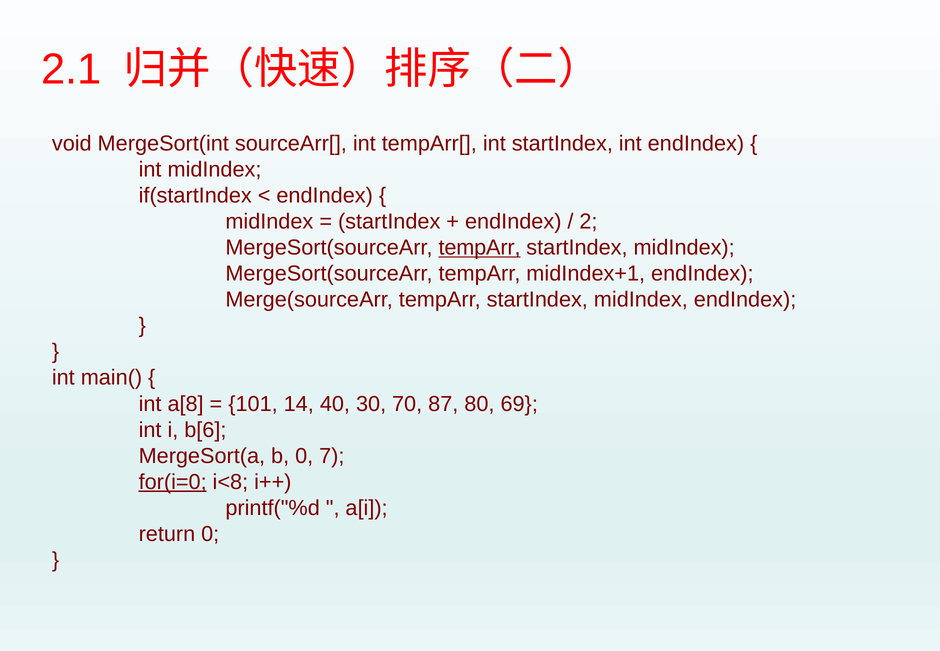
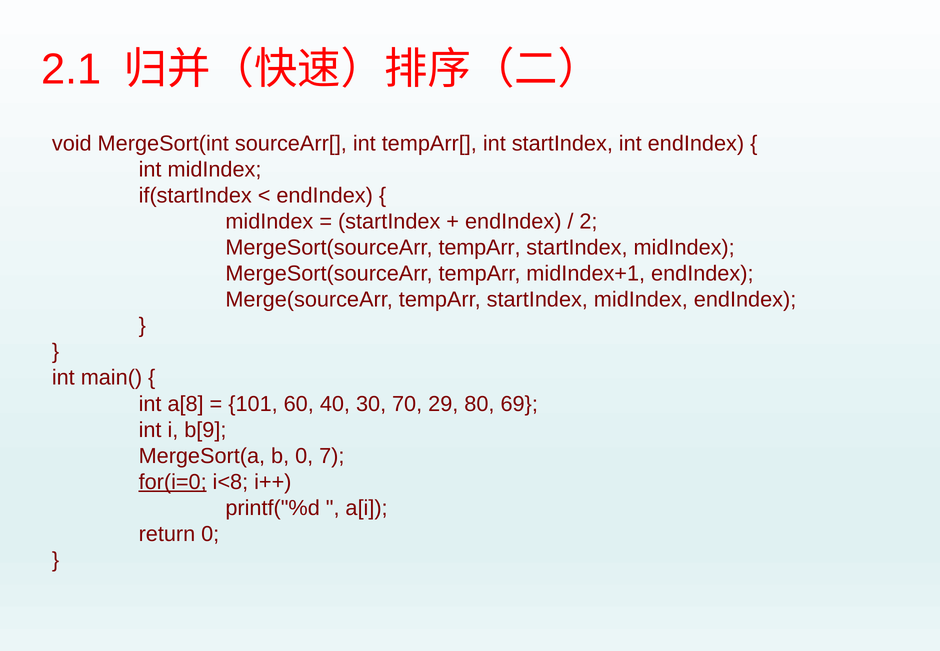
tempArr underline: present -> none (480, 248)
14: 14 -> 60 (299, 404)
87: 87 -> 29 (443, 404)
b[6: b[6 -> b[9 (205, 430)
